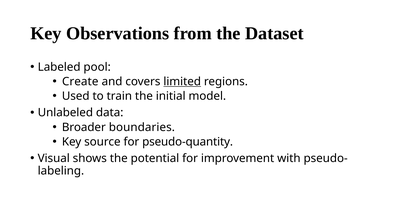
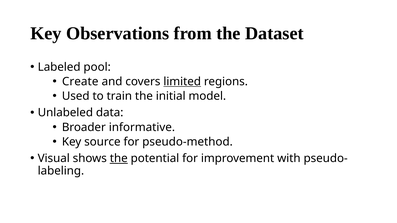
boundaries: boundaries -> informative (142, 127)
pseudo-quantity: pseudo-quantity -> pseudo-method (188, 142)
the underline: none -> present (119, 159)
